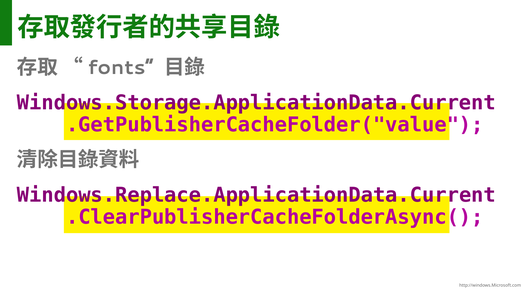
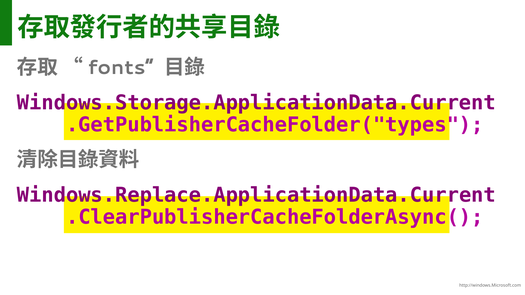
.GetPublisherCacheFolder("value: .GetPublisherCacheFolder("value -> .GetPublisherCacheFolder("types (275, 125)
